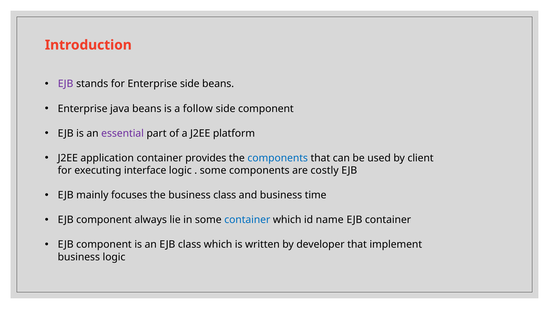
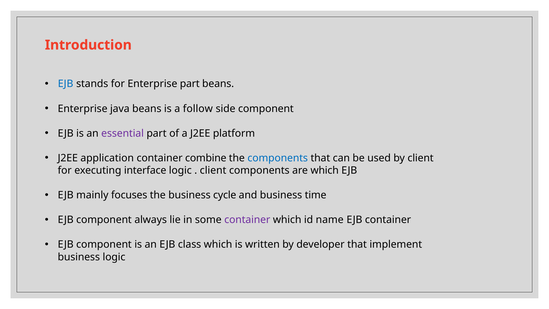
EJB colour: purple -> blue (66, 84)
Enterprise side: side -> part (190, 84)
provides: provides -> combine (206, 158)
some: some -> client (213, 170)
are costly: costly -> which (325, 170)
business class: class -> cycle (225, 195)
container colour: blue -> purple (247, 220)
